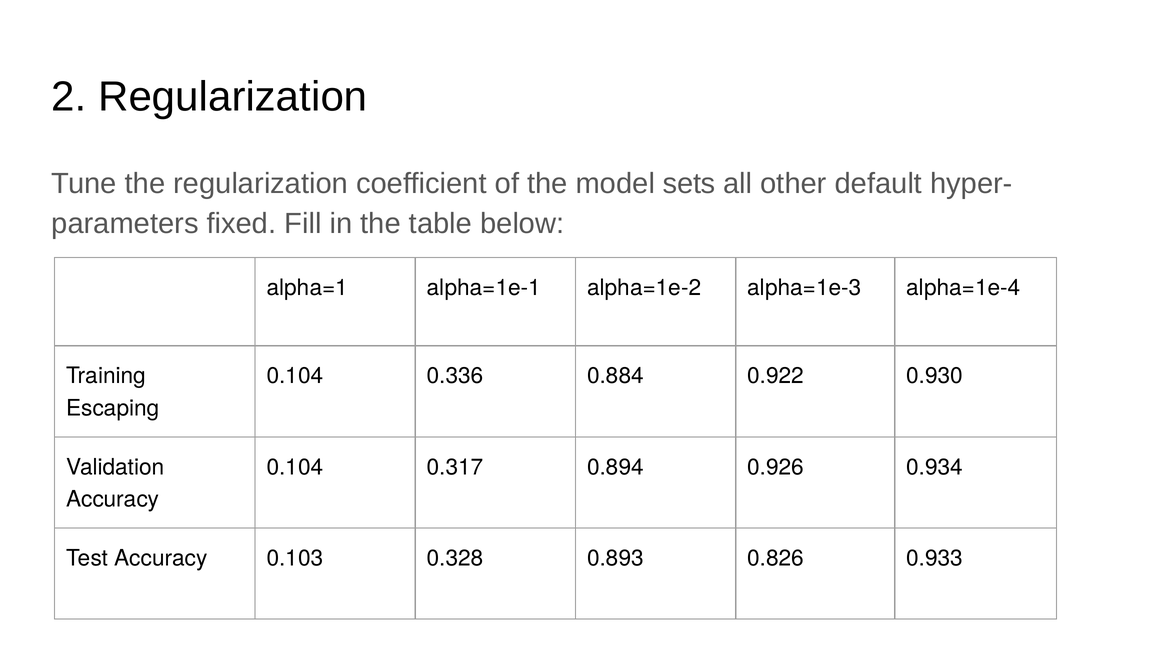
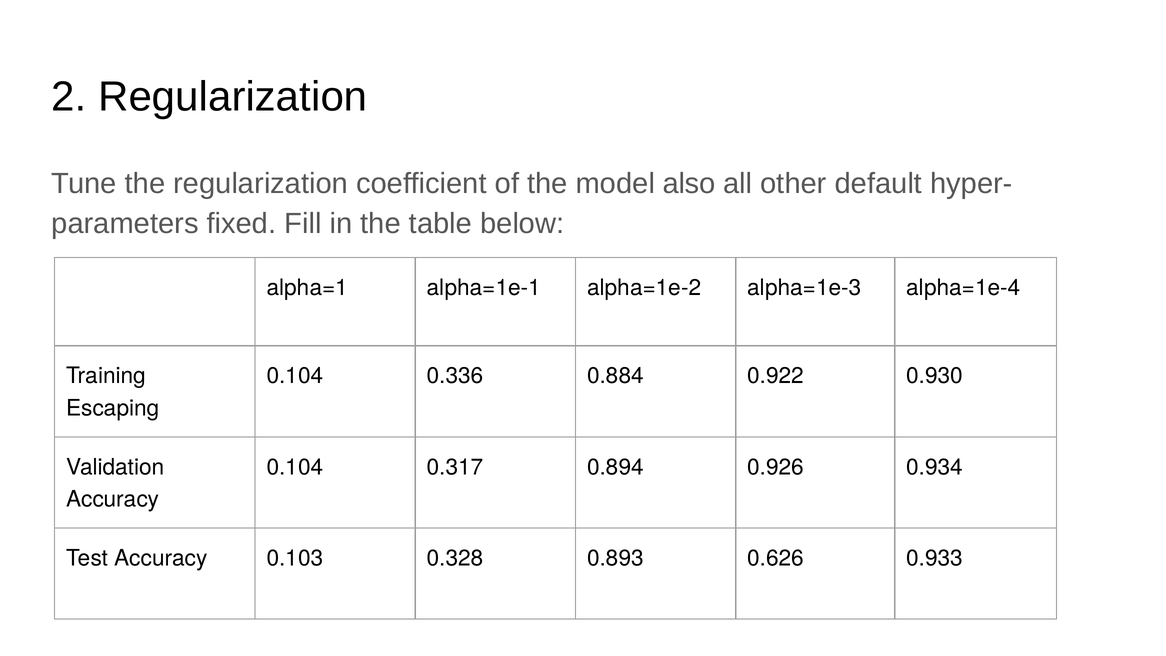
sets: sets -> also (689, 183)
0.826: 0.826 -> 0.626 (776, 558)
